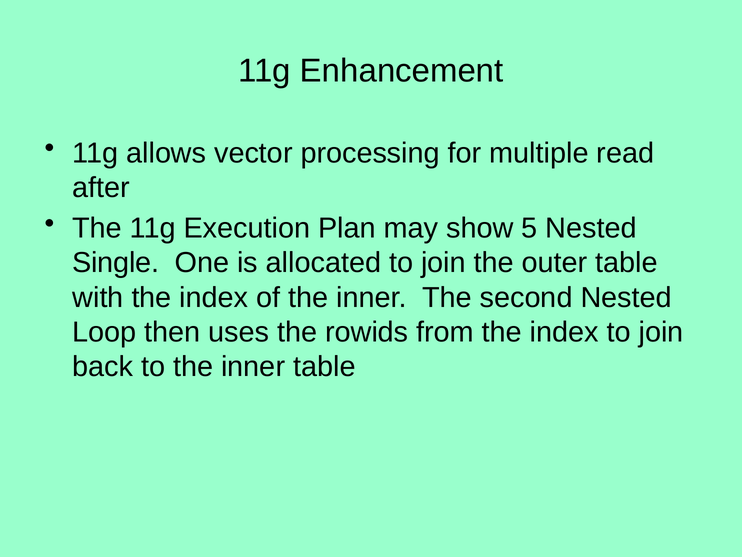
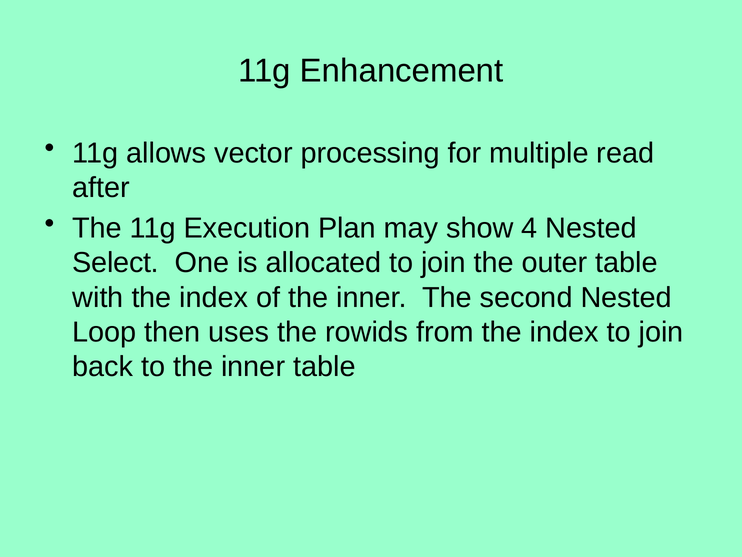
5: 5 -> 4 (529, 228)
Single: Single -> Select (116, 263)
